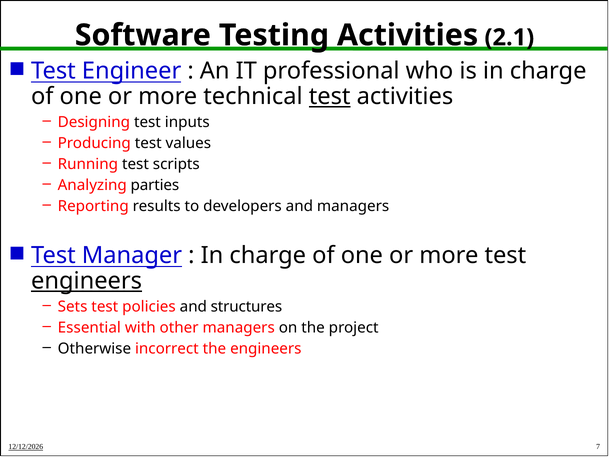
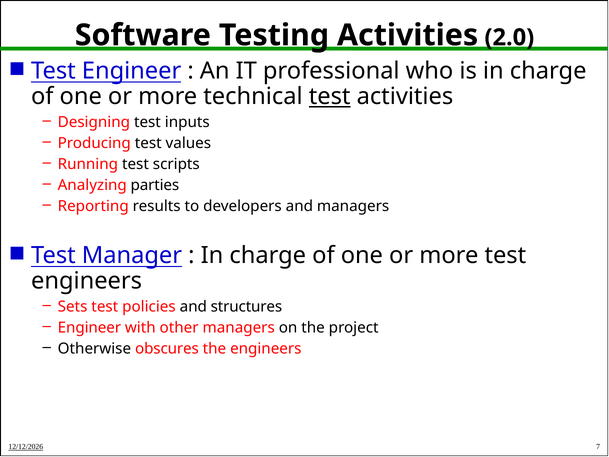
2.1: 2.1 -> 2.0 (509, 37)
engineers underline: present -> none (87, 281)
Essential: Essential -> Engineer (89, 328)
incorrect: incorrect -> obscures (167, 349)
